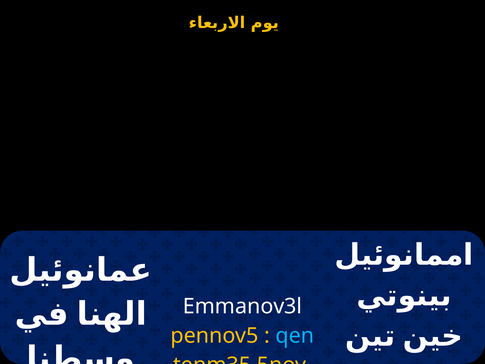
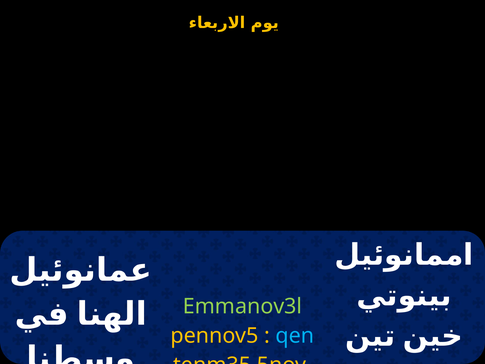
Emmanov3l colour: white -> light green (242, 306)
